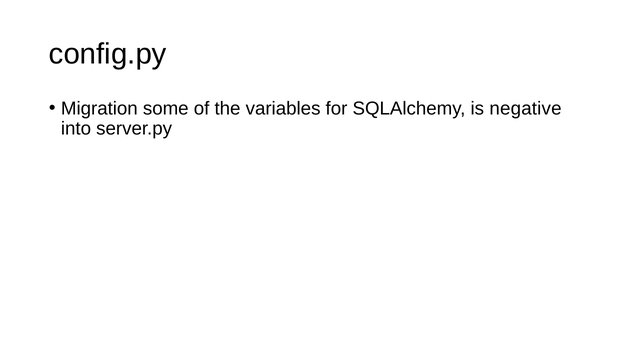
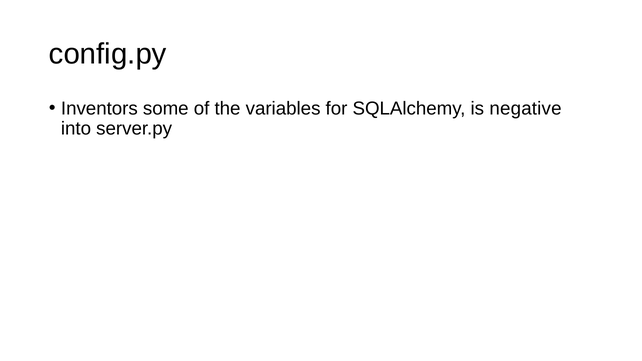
Migration: Migration -> Inventors (99, 109)
